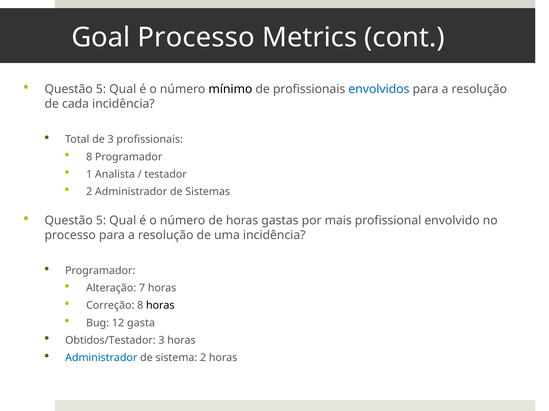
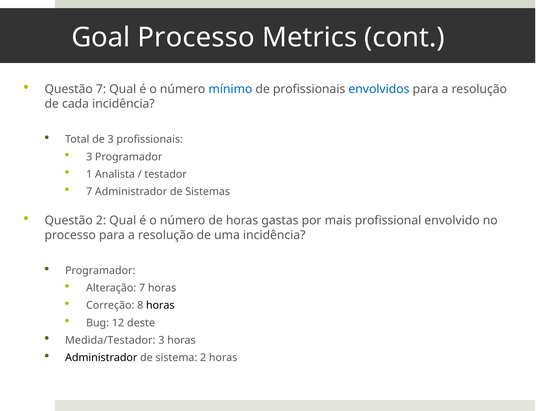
5: 5 -> 7 (101, 89)
mínimo colour: black -> blue (230, 89)
8: 8 -> 3 (89, 157)
2: 2 -> 7 (89, 192)
5: 5 -> 2 (101, 221)
gasta: gasta -> deste (141, 323)
Obtidos/Testador: Obtidos/Testador -> Medida/Testador (110, 341)
Administrador colour: blue -> black (101, 358)
